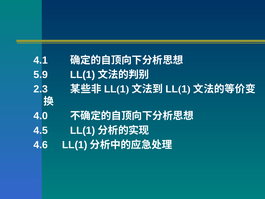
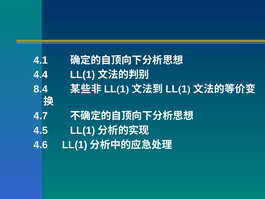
5.9: 5.9 -> 4.4 (41, 75)
2.3: 2.3 -> 8.4 (41, 89)
4.0: 4.0 -> 4.7 (41, 116)
